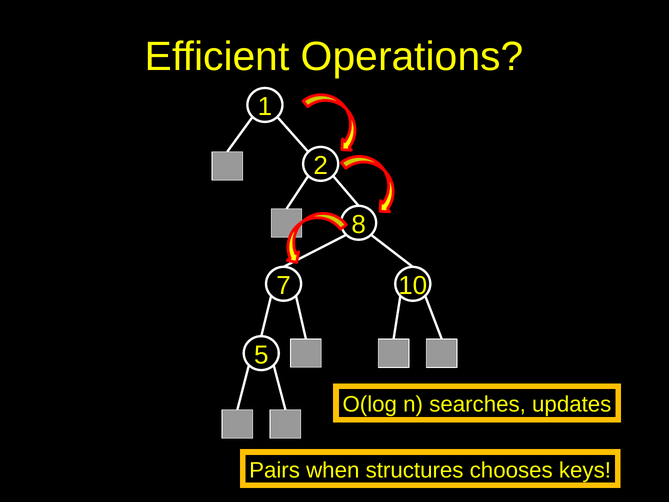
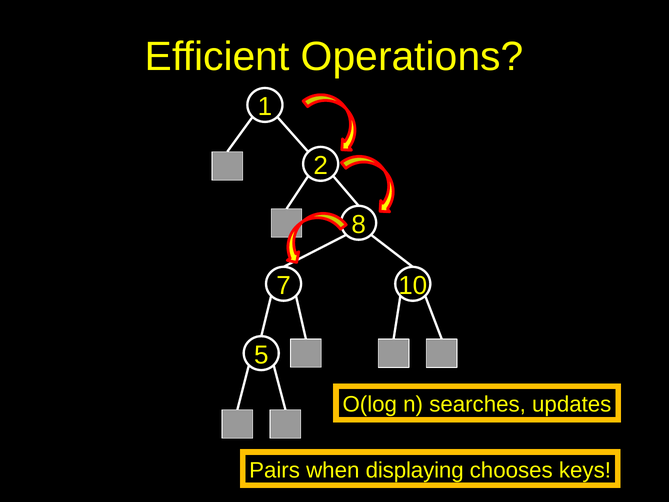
structures: structures -> displaying (415, 470)
